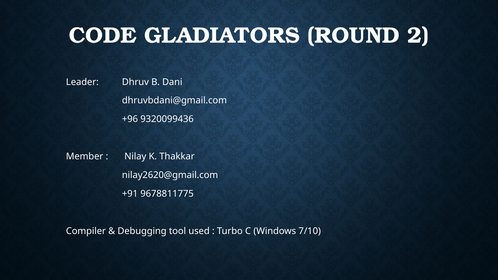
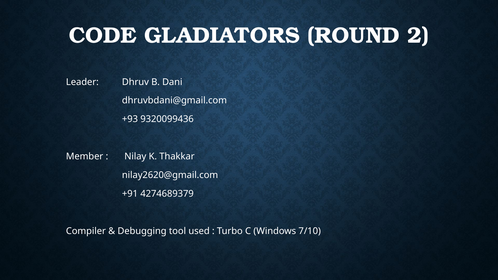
+96: +96 -> +93 (130, 119)
9678811775: 9678811775 -> 4274689379 (167, 194)
